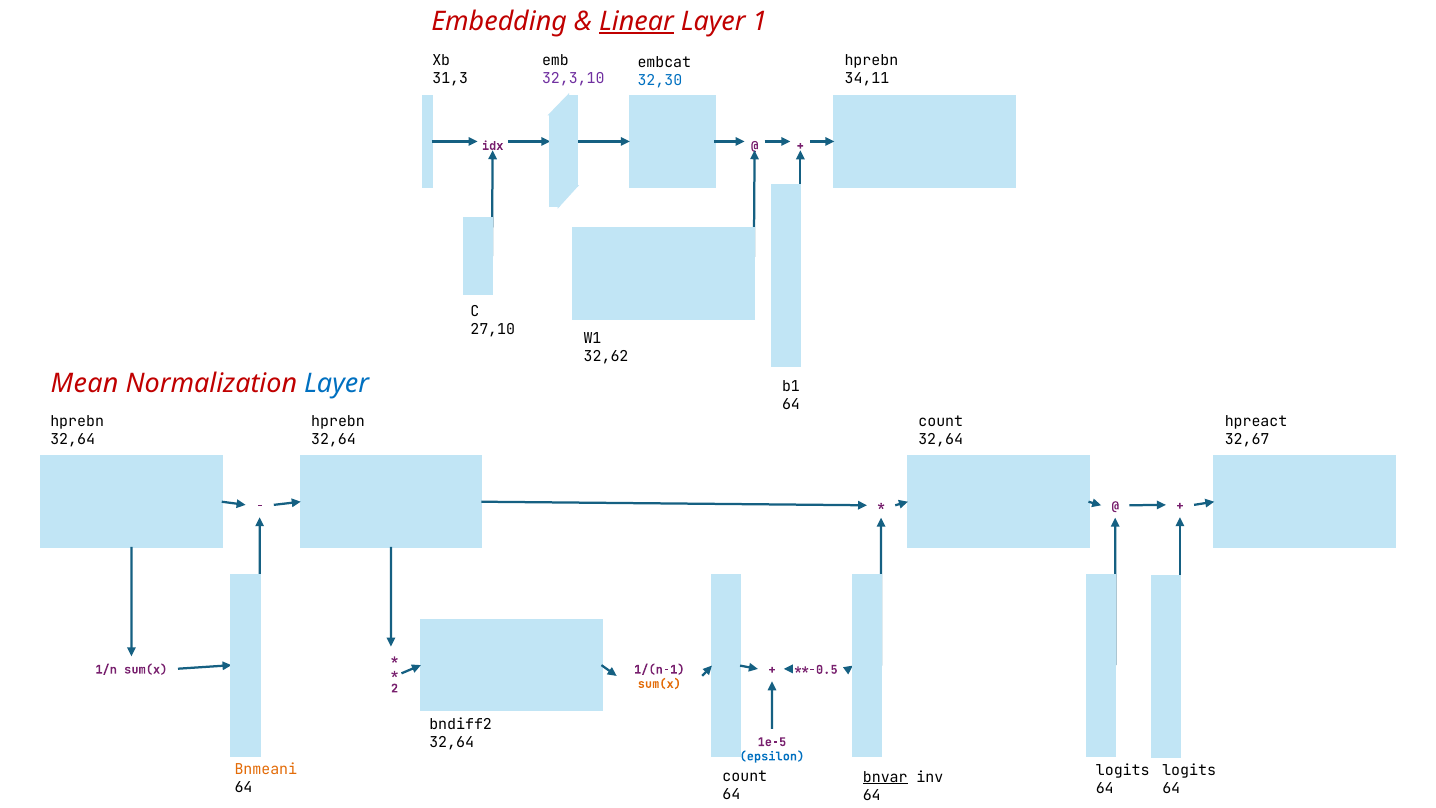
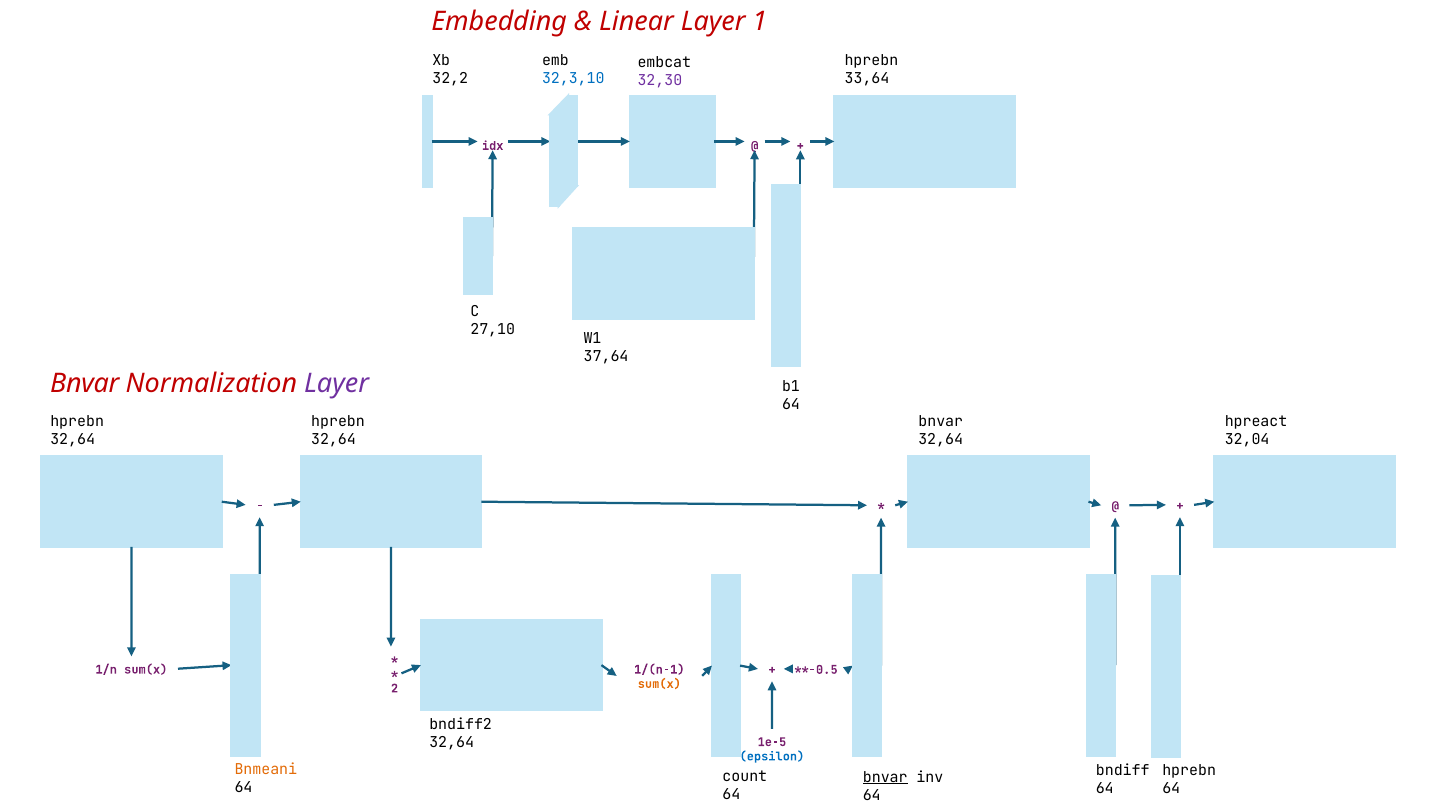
Linear underline: present -> none (636, 21)
32,3,10 colour: purple -> blue (573, 79)
34,11: 34,11 -> 33,64 (867, 79)
31,3: 31,3 -> 32,2 (450, 79)
32,30 colour: blue -> purple (660, 80)
32,62: 32,62 -> 37,64 (606, 356)
Mean: Mean -> Bnvar (85, 384)
Layer colour: blue -> purple (337, 384)
count: count -> bnvar (941, 421)
32,67: 32,67 -> 32,04 (1247, 439)
logits: logits -> bndiff (1123, 771)
logits: logits -> hprebn (1189, 771)
